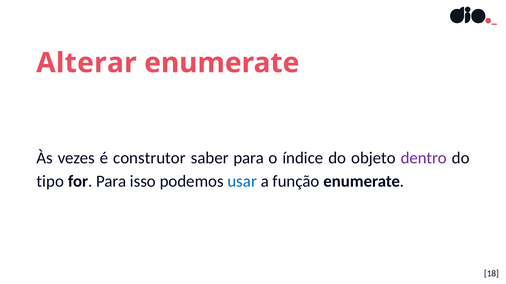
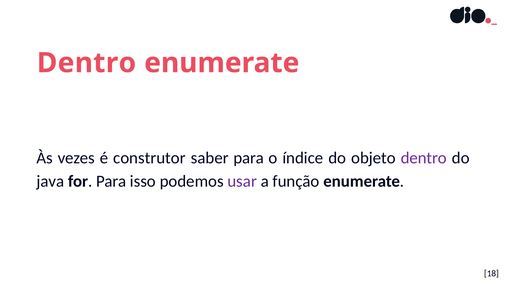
Alterar: Alterar -> Dentro (86, 63)
tipo: tipo -> java (50, 182)
usar colour: blue -> purple (242, 182)
